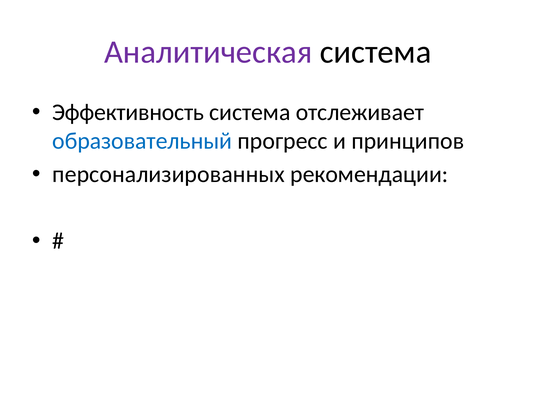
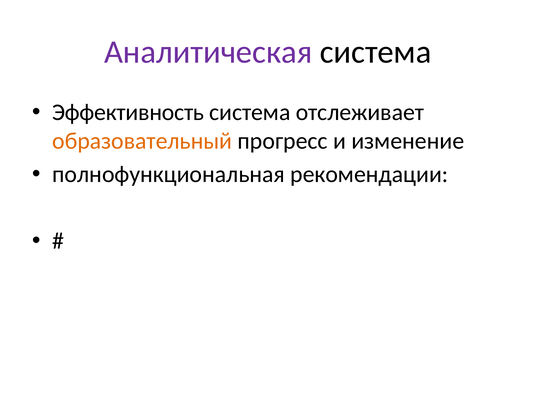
образовательный colour: blue -> orange (142, 141)
принципов: принципов -> изменение (408, 141)
персонализированных: персонализированных -> полнофункциональная (169, 174)
